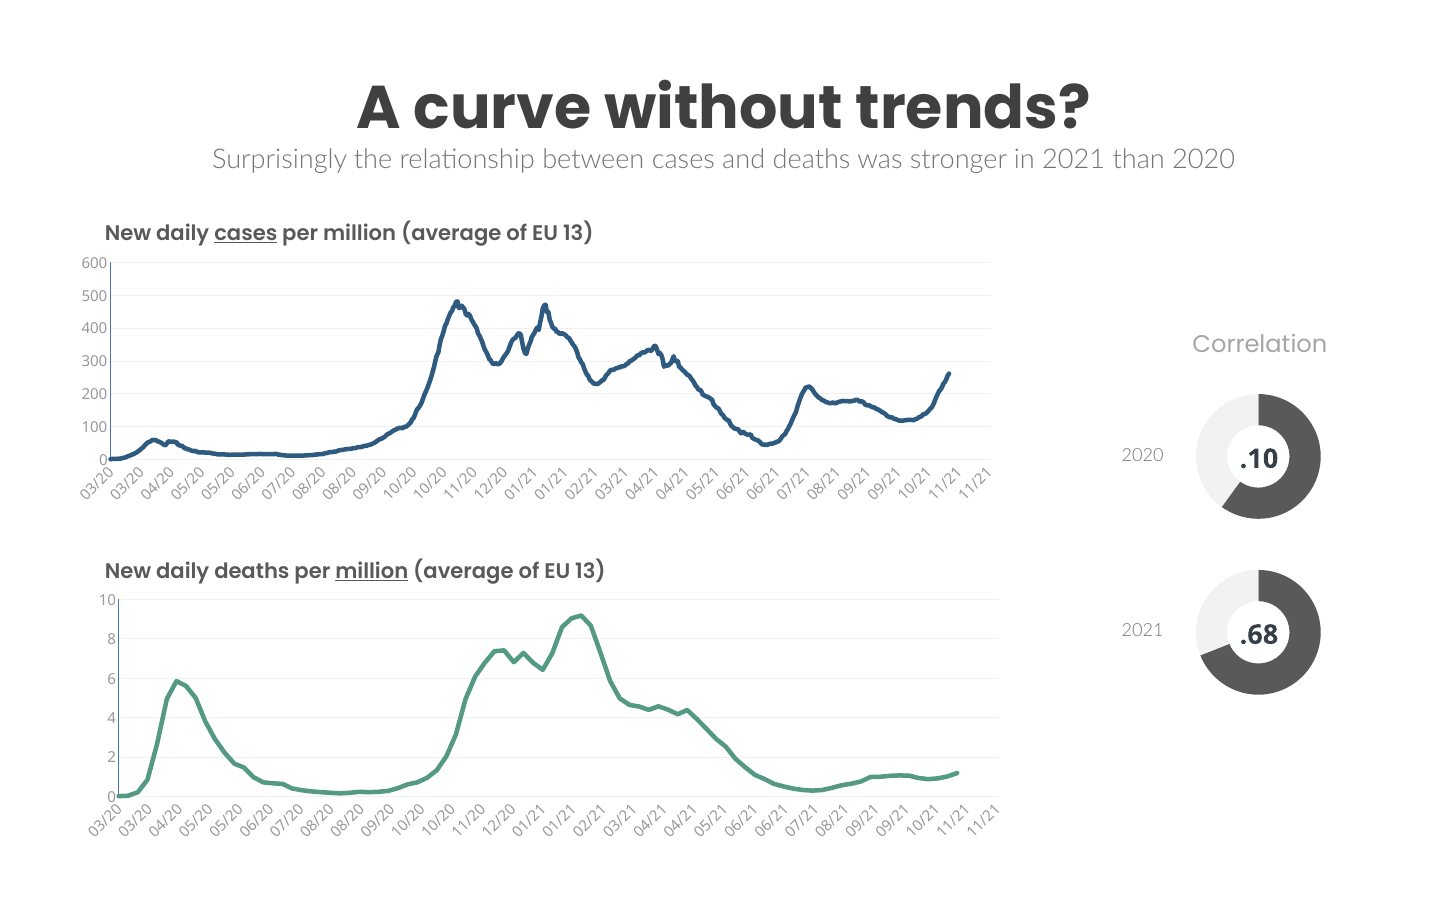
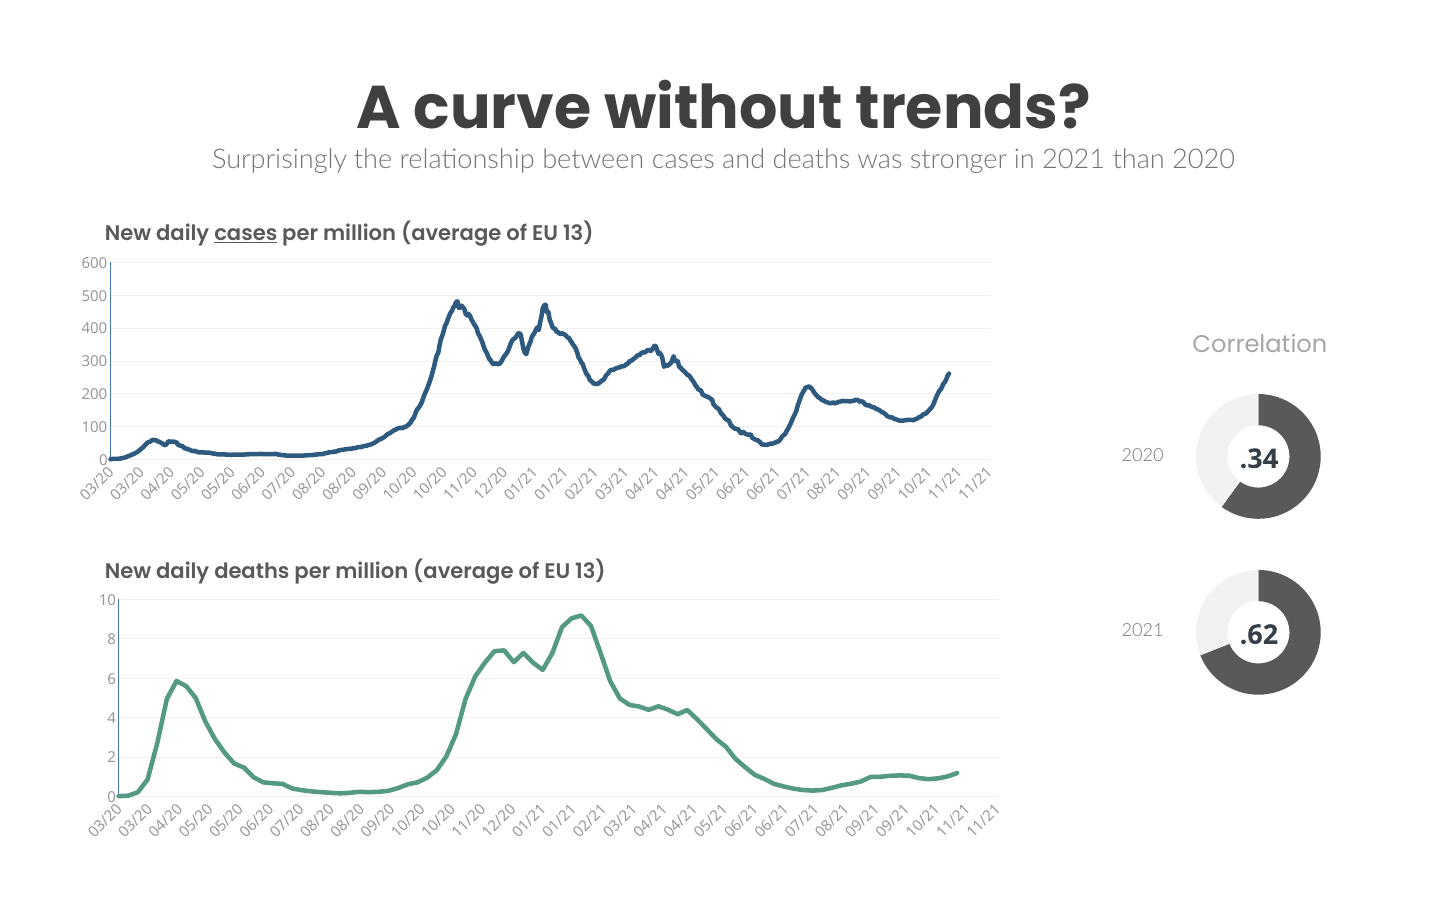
.10: .10 -> .34 (1259, 459)
million underline: present -> none (372, 571)
.68: .68 -> .62 (1259, 635)
